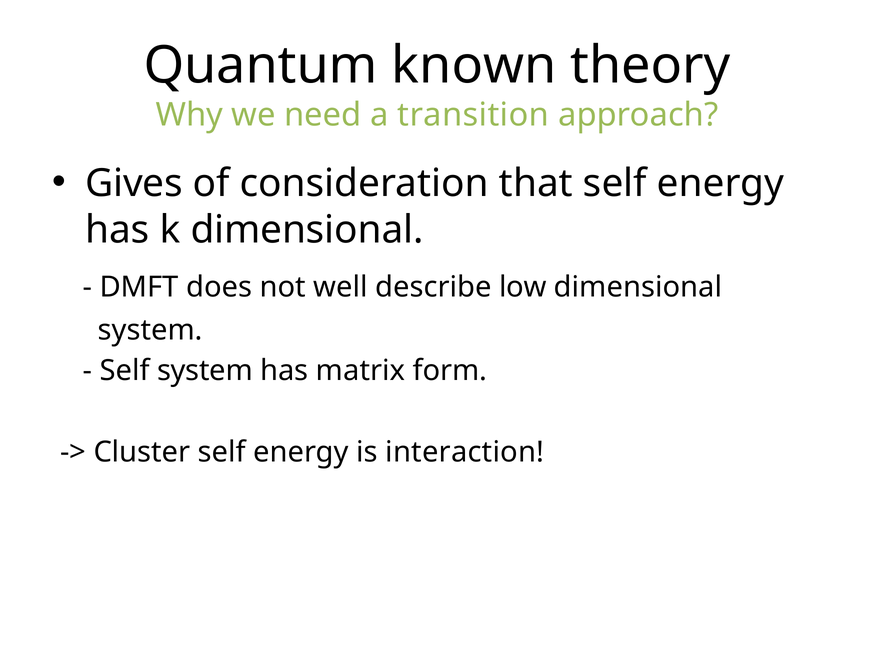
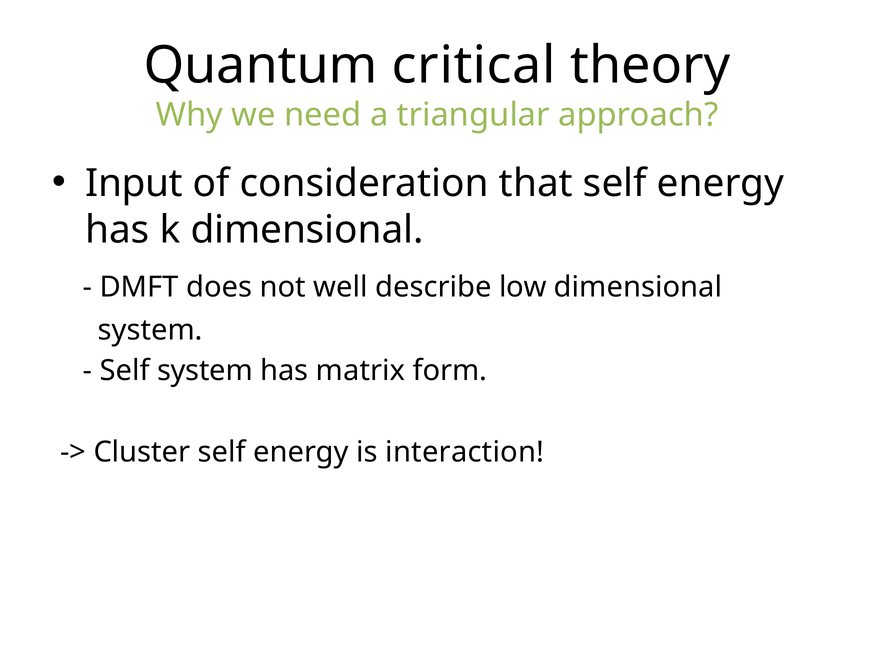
known: known -> critical (474, 66)
transition: transition -> triangular (473, 115)
Gives: Gives -> Input (134, 183)
